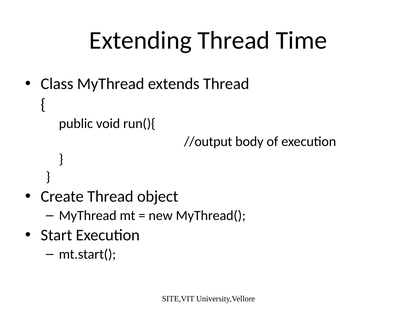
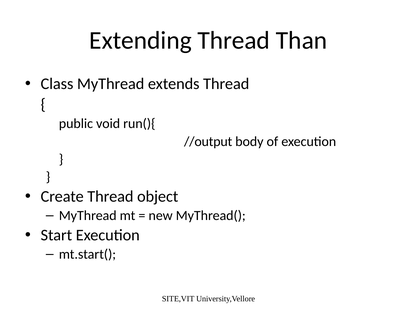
Time: Time -> Than (302, 40)
